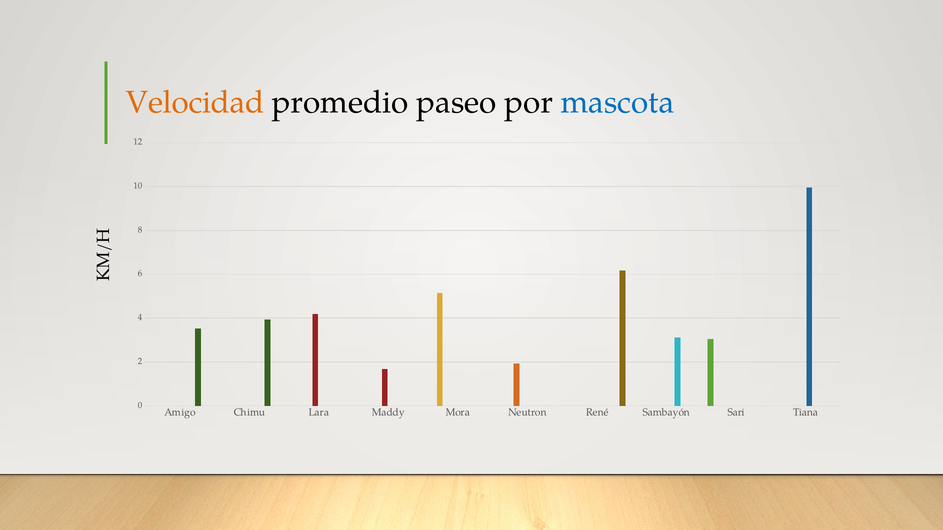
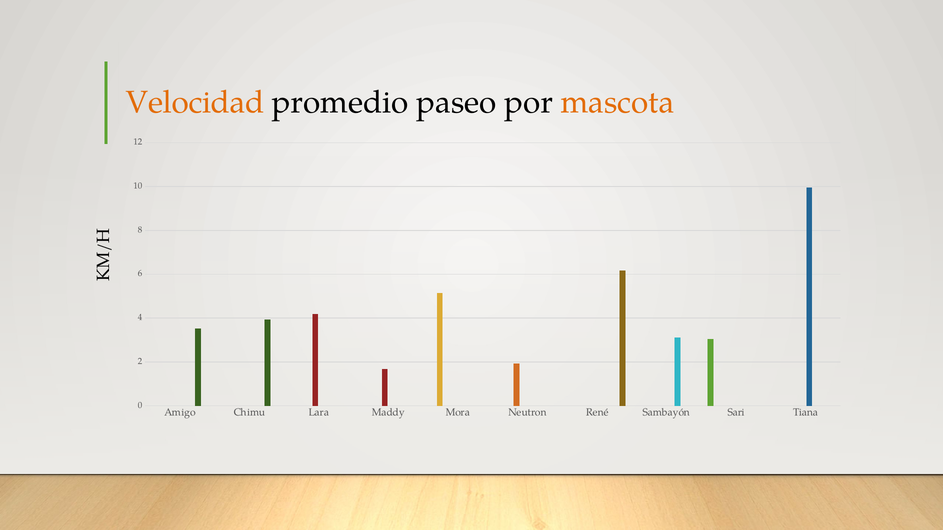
mascota colour: blue -> orange (618, 103)
